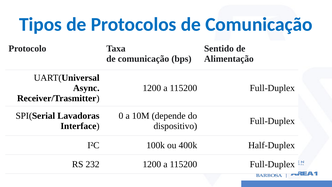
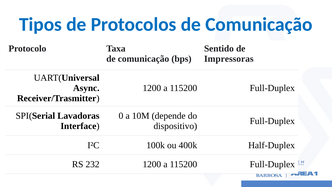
Alimentação: Alimentação -> Impressoras (229, 59)
